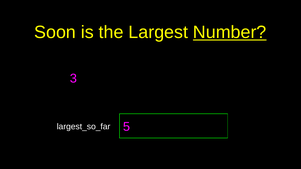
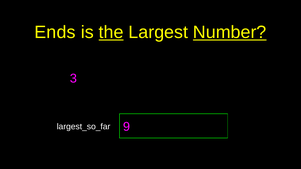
Soon: Soon -> Ends (55, 32)
the underline: none -> present (111, 32)
5: 5 -> 9 (127, 127)
